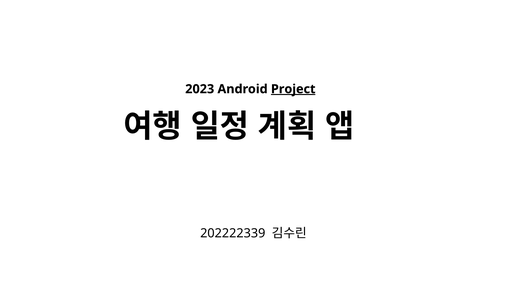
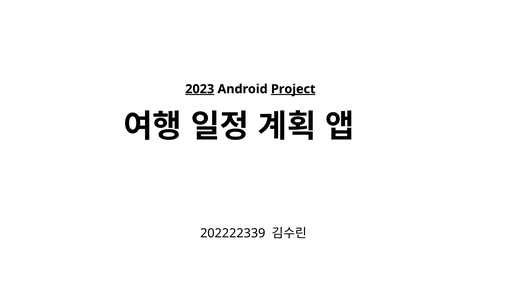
2023 underline: none -> present (200, 89)
